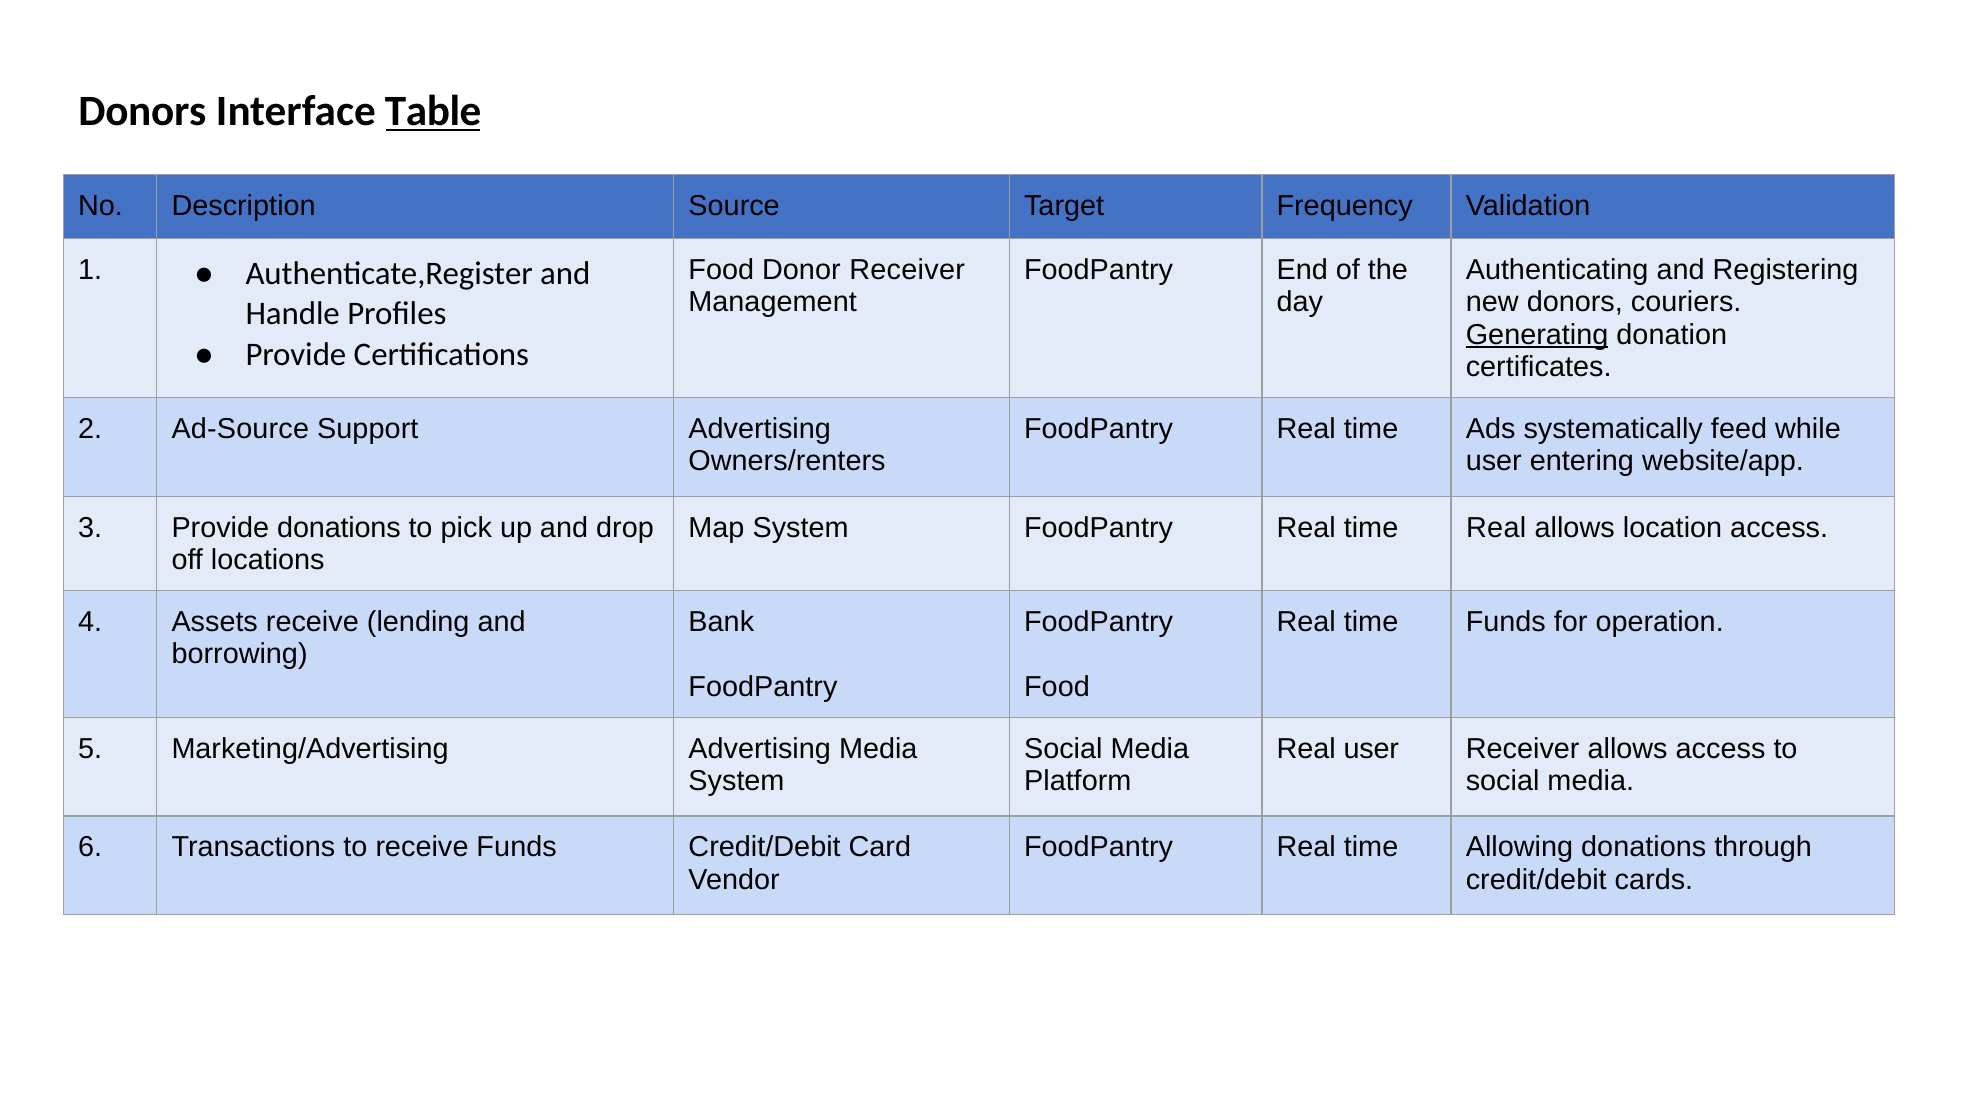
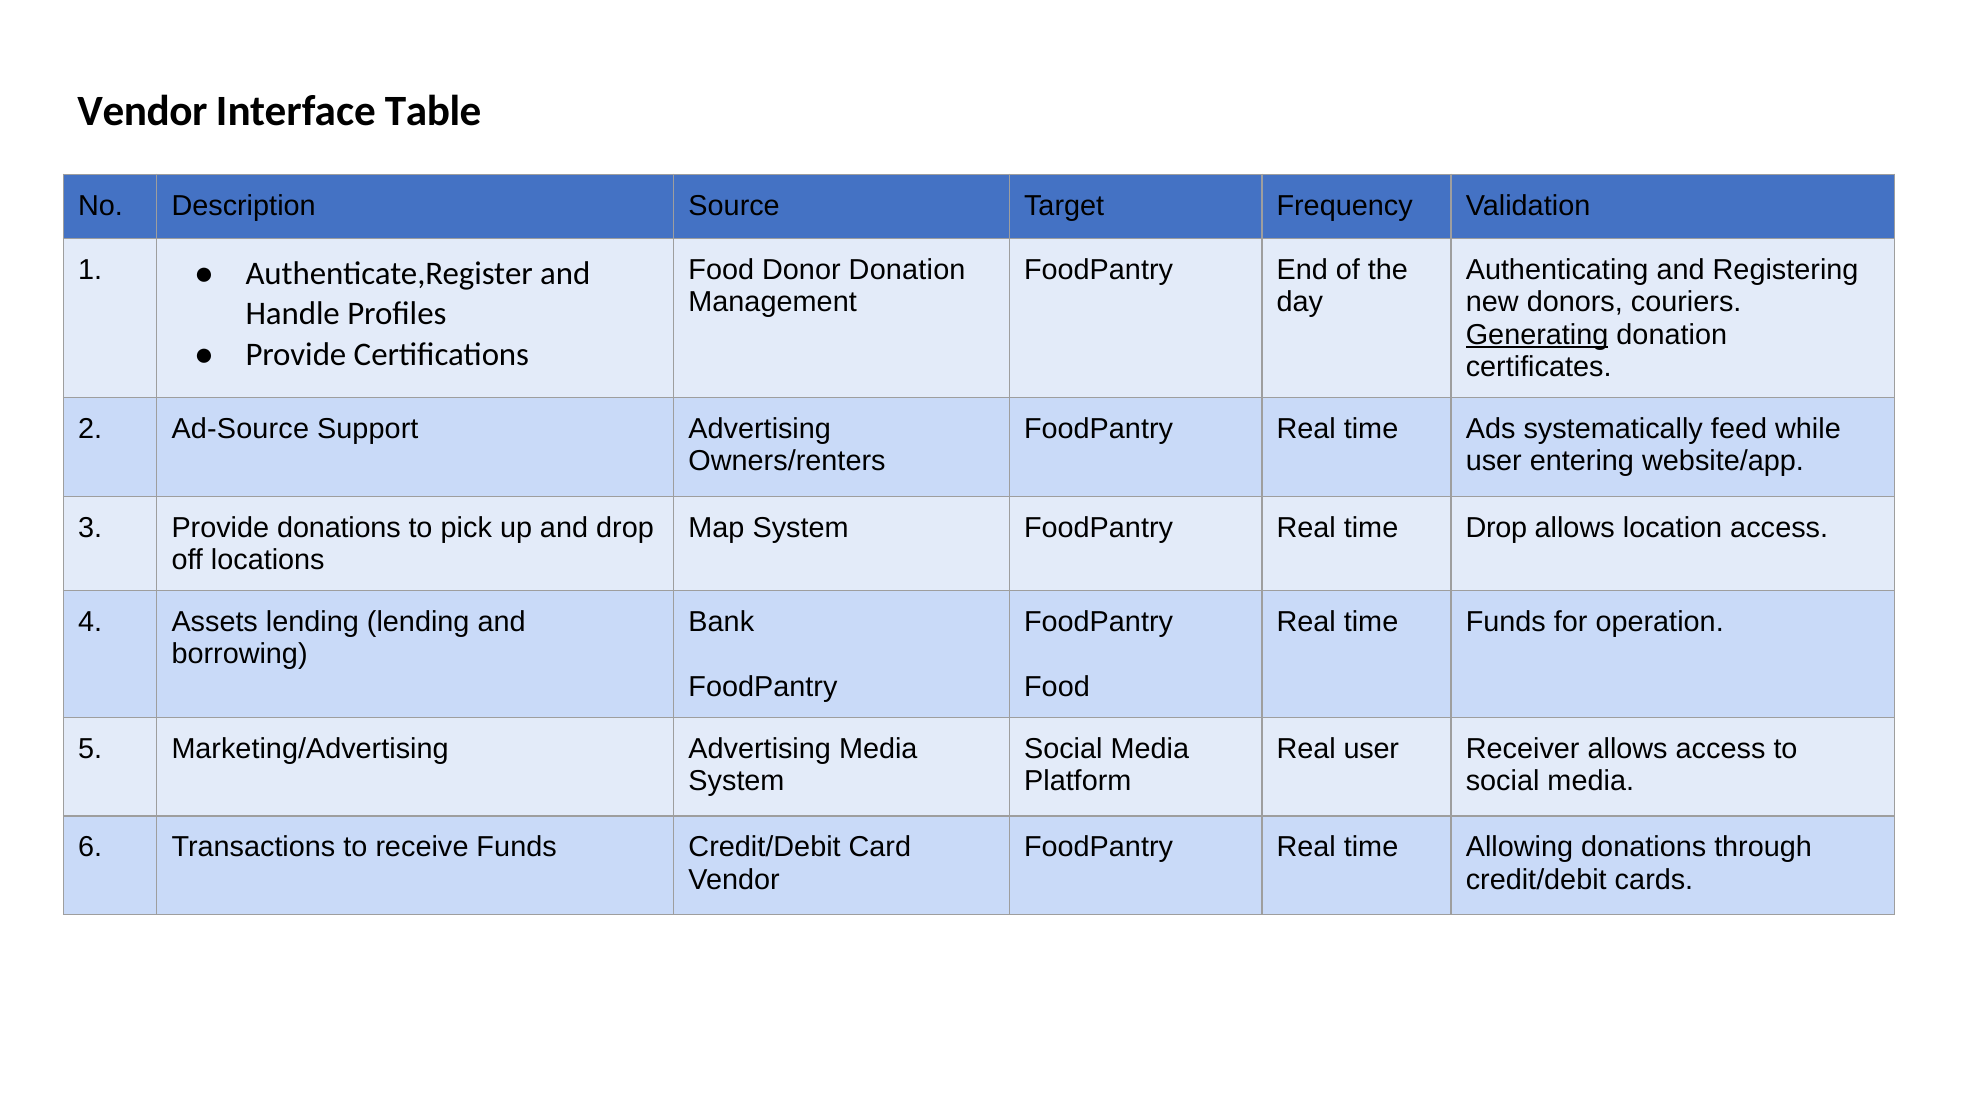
Donors: Donors -> Vendor (142, 111)
Table underline: present -> none (433, 111)
Donor Receiver: Receiver -> Donation (907, 270)
time Real: Real -> Drop (1496, 528)
Assets receive: receive -> lending (312, 622)
